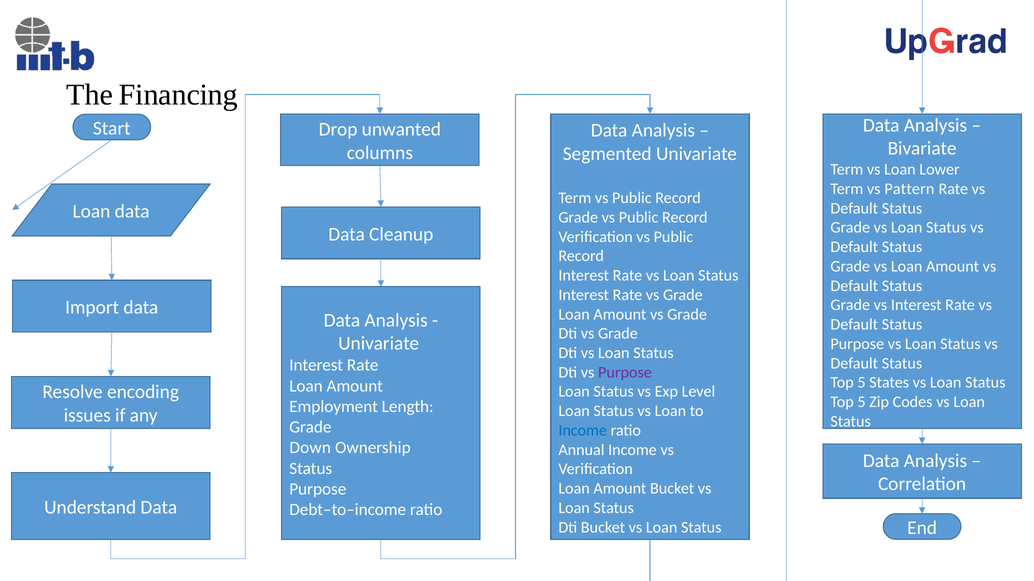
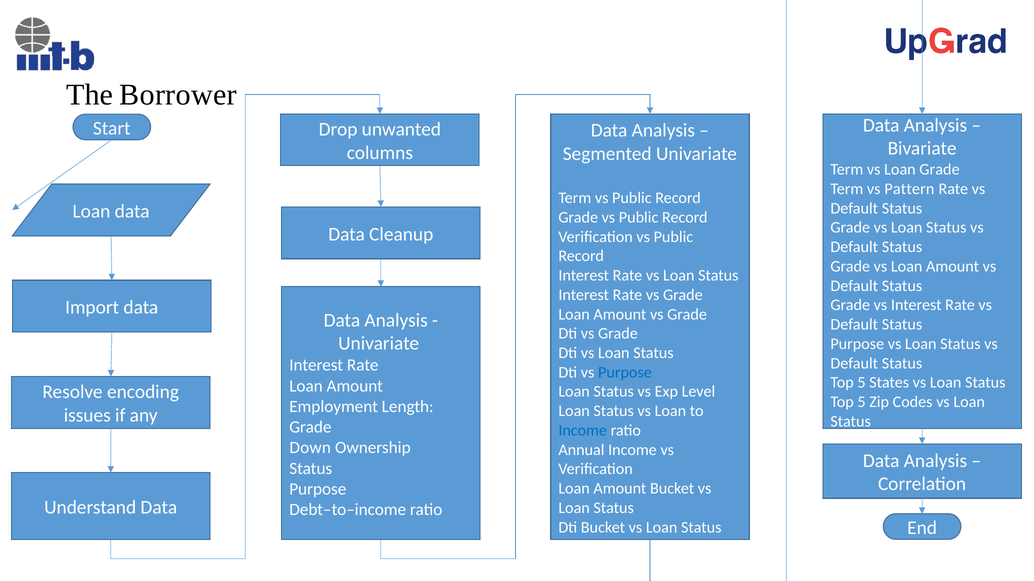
Financing: Financing -> Borrower (178, 95)
Loan Lower: Lower -> Grade (940, 170)
Purpose colour: purple -> blue (625, 373)
